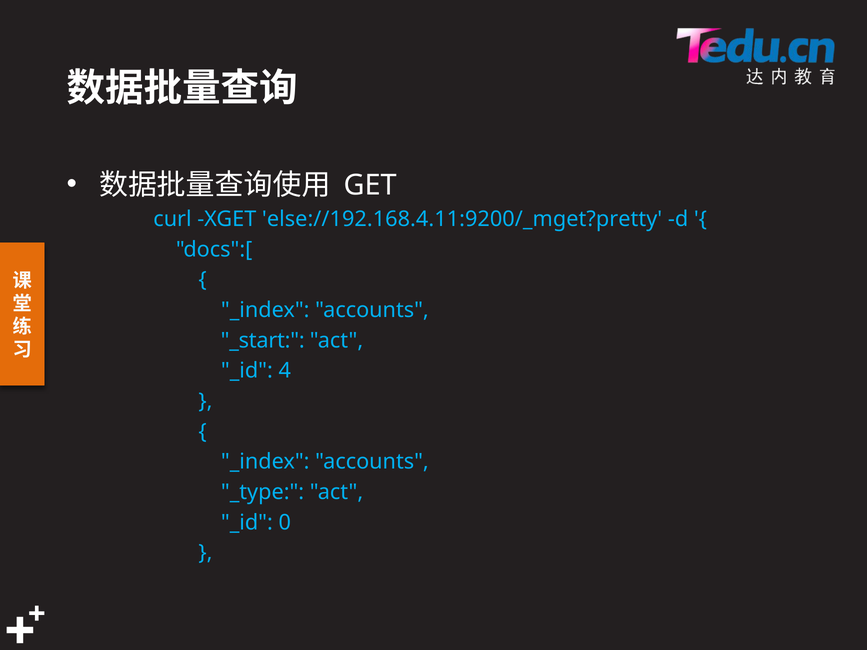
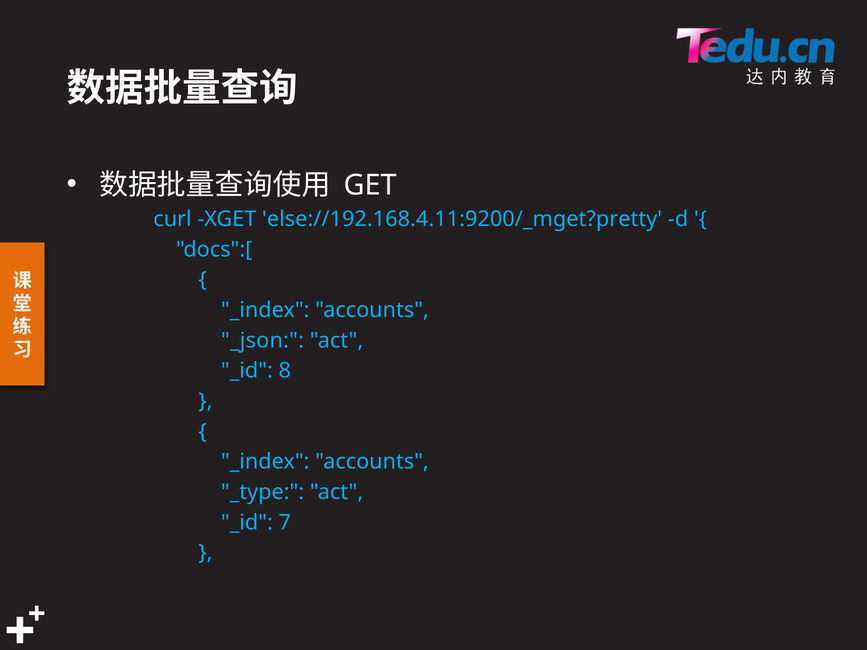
_start: _start -> _json (262, 341)
4: 4 -> 8 (285, 371)
0: 0 -> 7 (285, 523)
